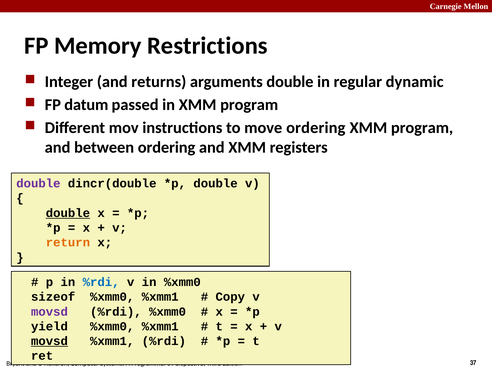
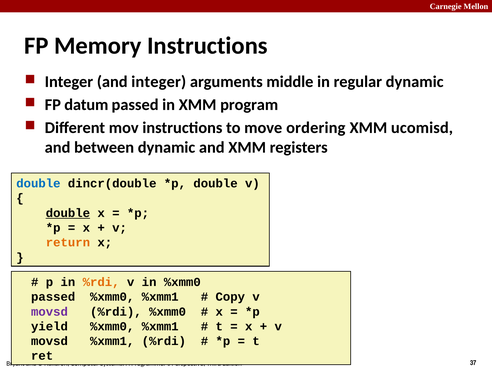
Memory Restrictions: Restrictions -> Instructions (207, 46)
and returns: returns -> integer (159, 82)
arguments double: double -> middle (290, 82)
program: program -> ucomisd (422, 128)
between ordering: ordering -> dynamic (167, 147)
double colour: purple -> blue (38, 183)
%rdi colour: blue -> orange (101, 282)
sizeof: sizeof -> passed (53, 297)
movsd underline: present -> none (49, 341)
